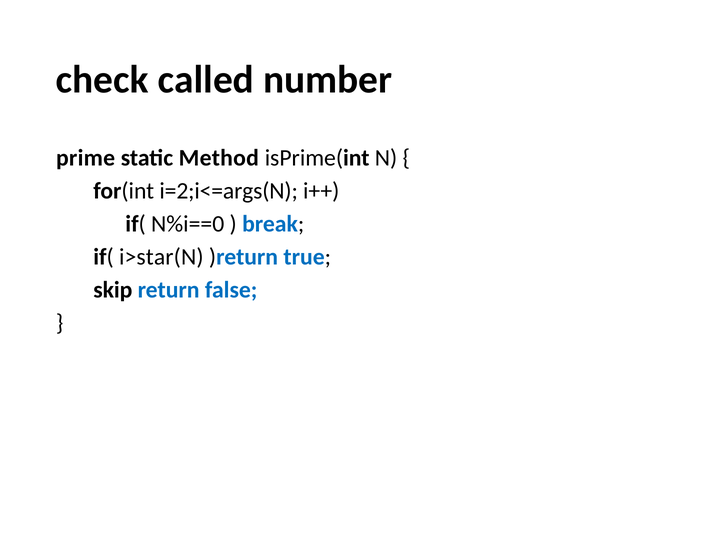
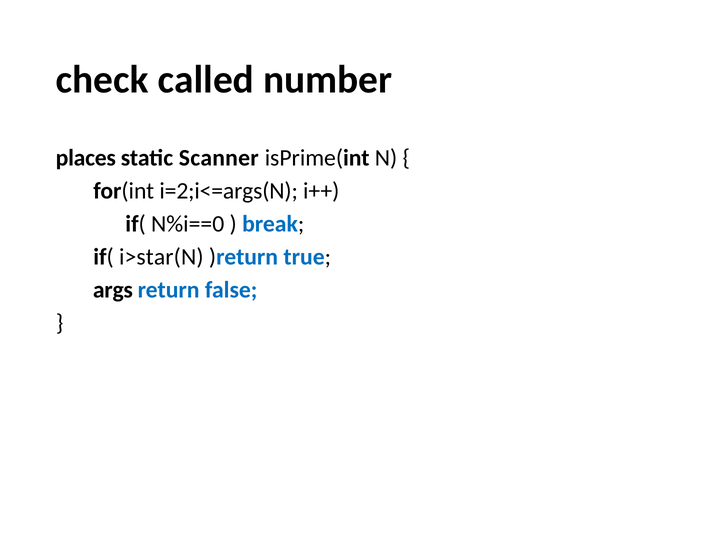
prime: prime -> places (86, 158)
Method: Method -> Scanner (219, 158)
skip: skip -> args (113, 290)
